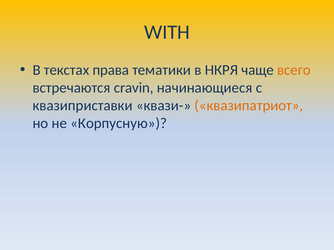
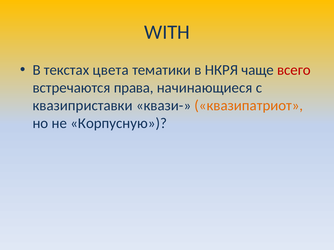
права: права -> цвета (111, 70)
всего colour: orange -> red (294, 70)
cravin: cravin -> права (134, 88)
